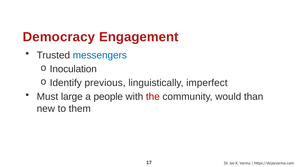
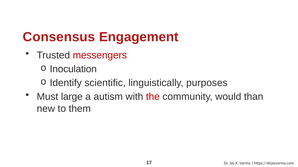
Democracy: Democracy -> Consensus (59, 37)
messengers colour: blue -> red (100, 55)
previous: previous -> scientific (105, 83)
imperfect: imperfect -> purposes (207, 83)
people: people -> autism (108, 97)
